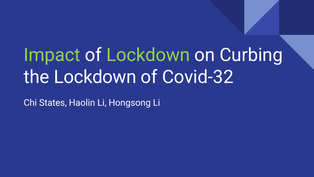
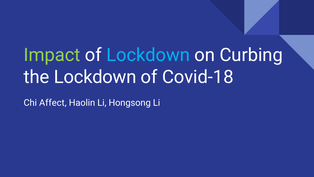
Lockdown colour: light green -> light blue (148, 55)
Covid-32: Covid-32 -> Covid-18 (198, 77)
States: States -> Affect (53, 103)
